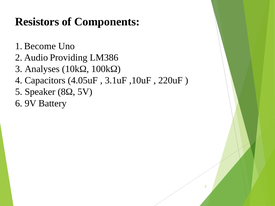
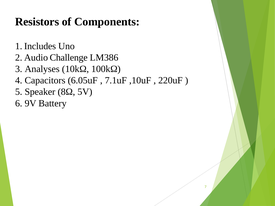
Become: Become -> Includes (40, 46)
Providing: Providing -> Challenge (69, 58)
4.05uF: 4.05uF -> 6.05uF (83, 80)
3.1uF: 3.1uF -> 7.1uF (116, 80)
